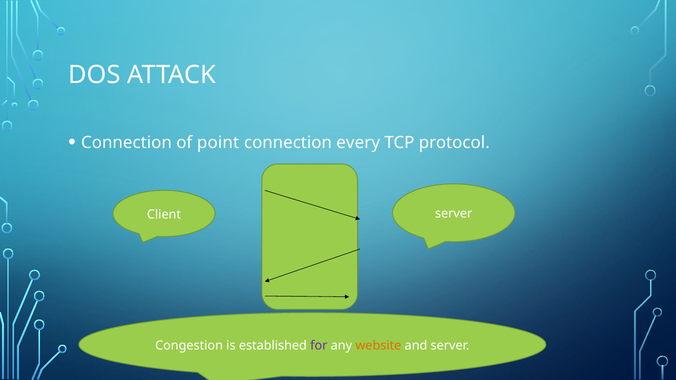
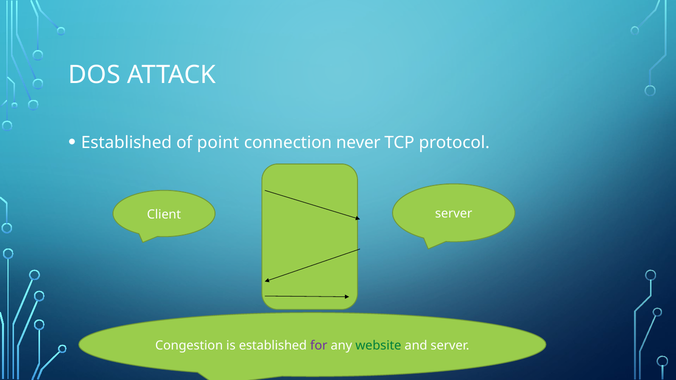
Connection: Connection -> Established (126, 143)
every: every -> never (358, 143)
website colour: orange -> green (378, 346)
